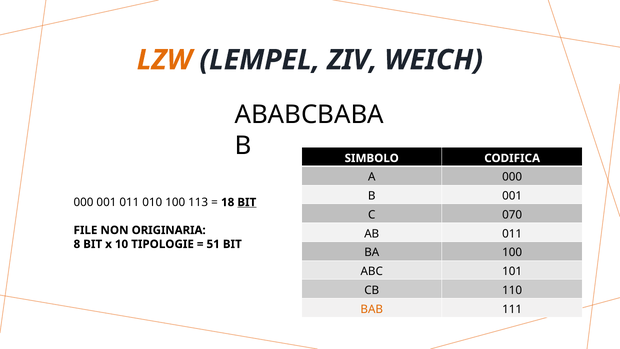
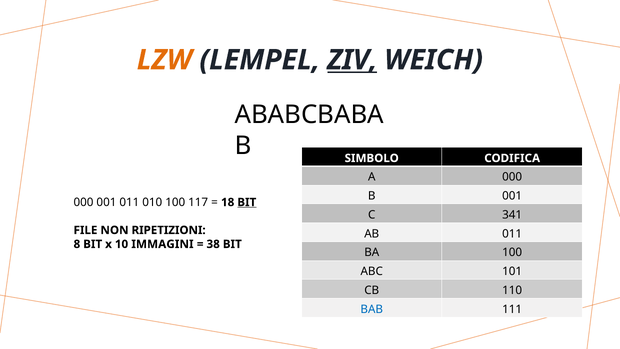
ZIV underline: none -> present (352, 60)
113: 113 -> 117 (198, 202)
070: 070 -> 341 (512, 215)
ORIGINARIA: ORIGINARIA -> RIPETIZIONI (169, 230)
TIPOLOGIE: TIPOLOGIE -> IMMAGINI (162, 244)
51: 51 -> 38 (213, 244)
BAB colour: orange -> blue (372, 309)
